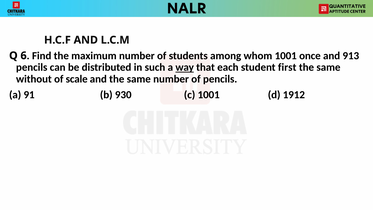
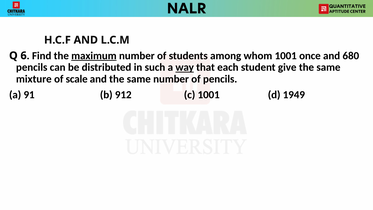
maximum underline: none -> present (94, 56)
913: 913 -> 680 (351, 56)
first: first -> give (287, 67)
without: without -> mixture (34, 79)
930: 930 -> 912 (123, 95)
1912: 1912 -> 1949 (294, 95)
